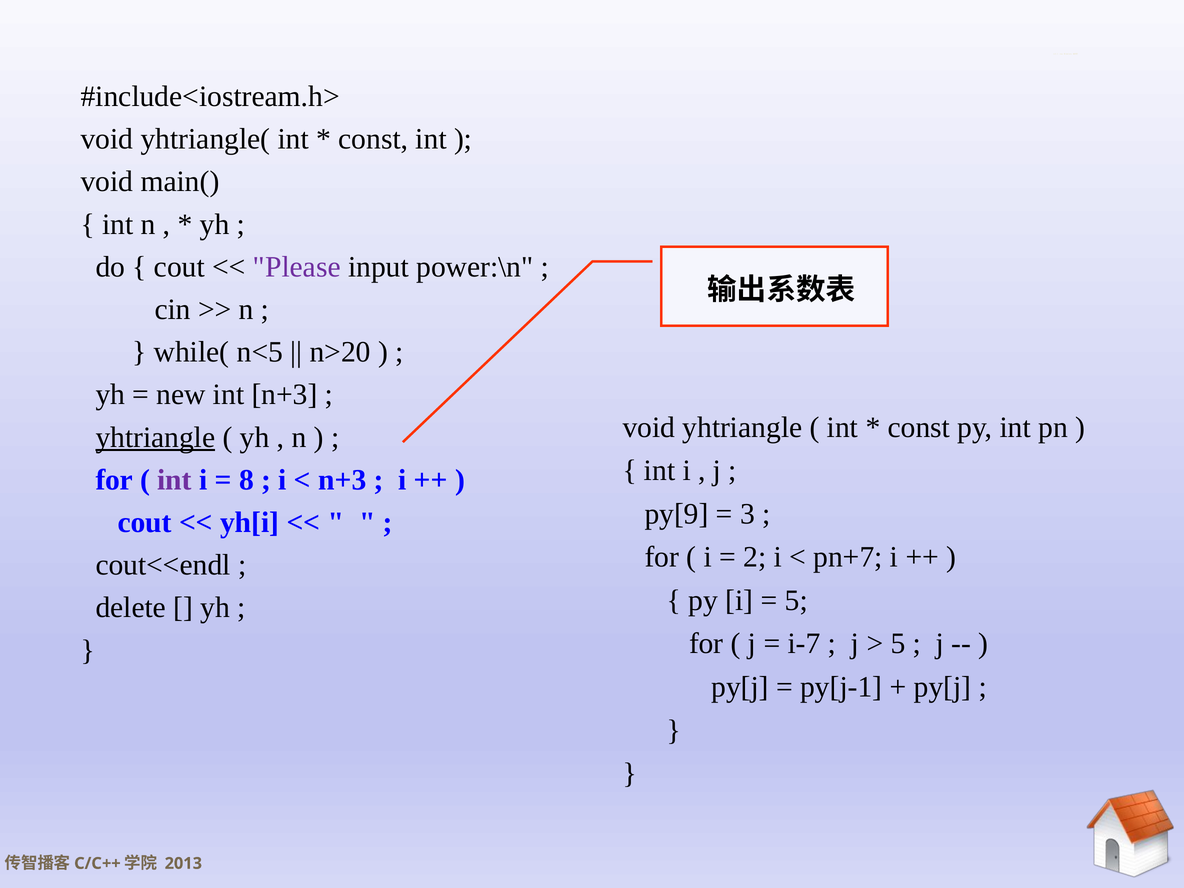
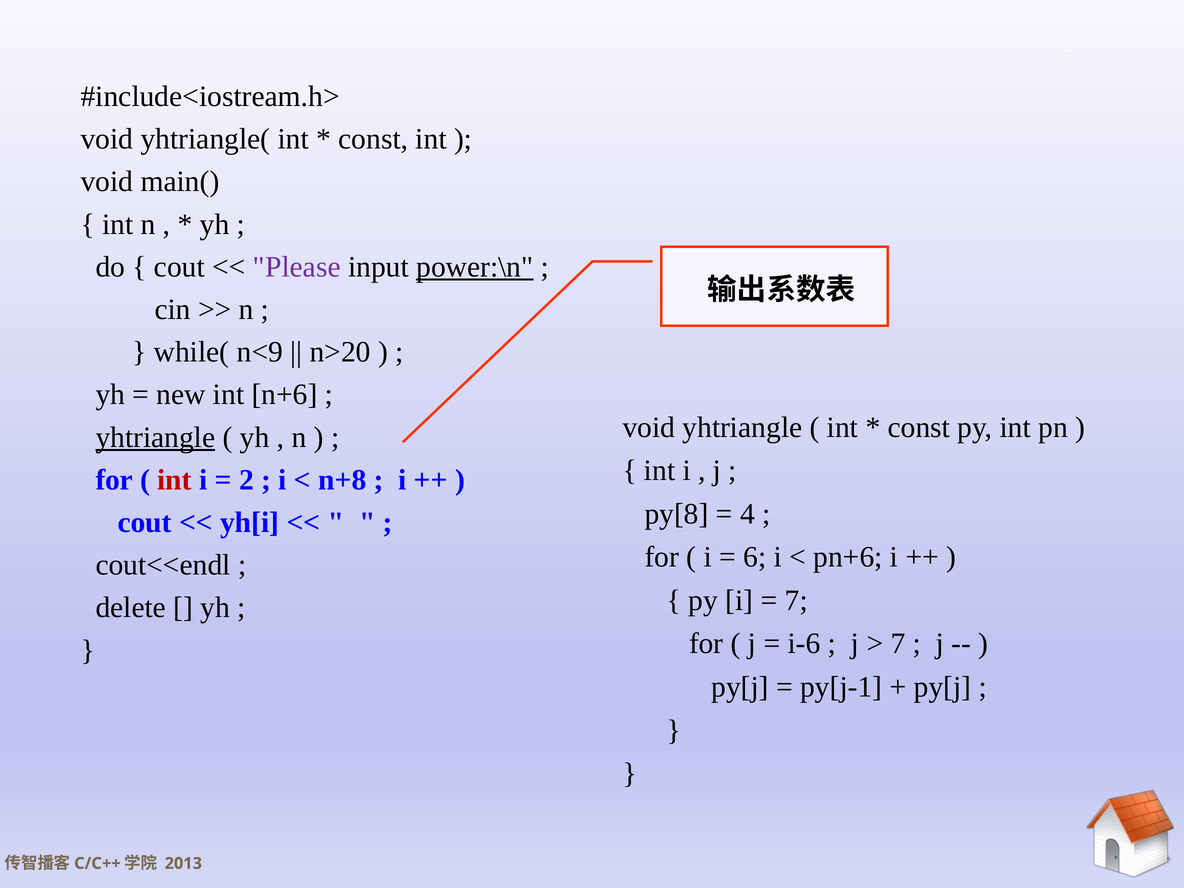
power:\n underline: none -> present (475, 267)
n<5: n<5 -> n<9 (260, 352)
int n+3: n+3 -> n+6 (285, 395)
int colour: purple -> red (174, 480)
8: 8 -> 2 (246, 480)
n+3: n+3 -> n+8 (342, 480)
py[9: py[9 -> py[8 (677, 514)
3: 3 -> 4 (747, 514)
2: 2 -> 6 (755, 557)
pn+7: pn+7 -> pn+6 (848, 557)
5: 5 -> 7 (796, 600)
i-7: i-7 -> i-6 (804, 644)
5: 5 -> 7 (898, 644)
